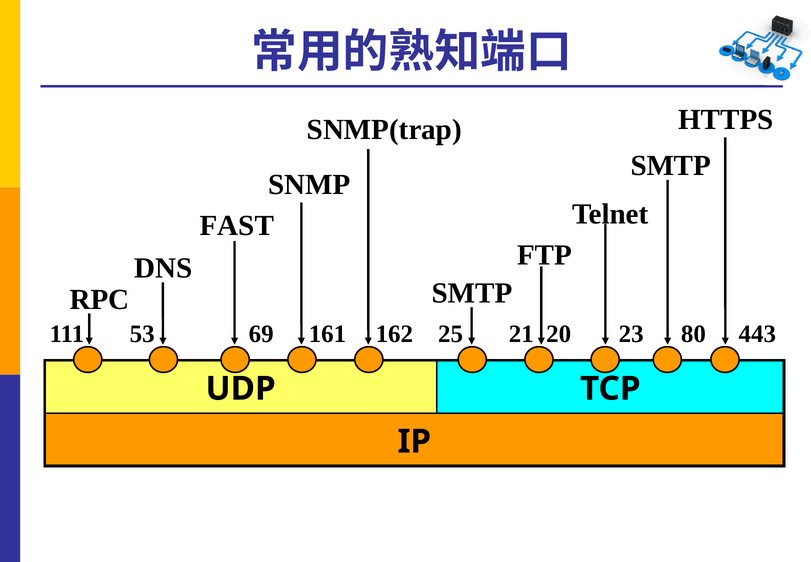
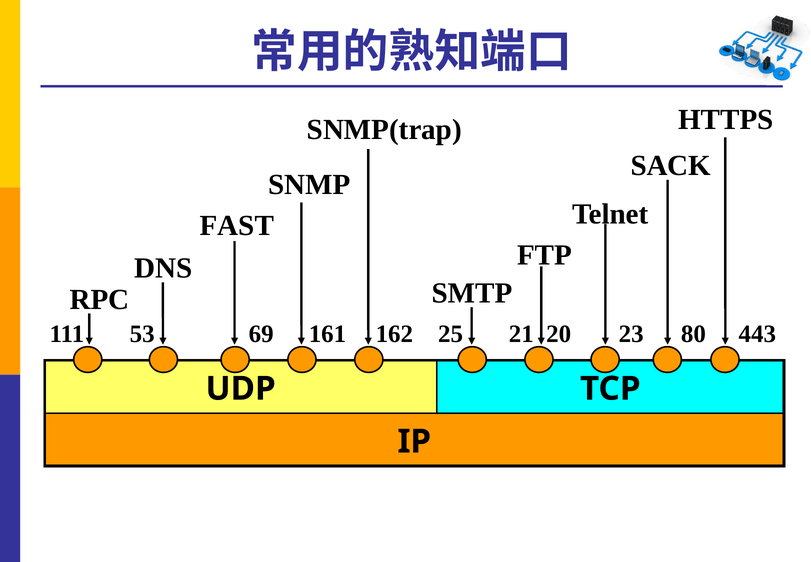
SMTP: SMTP -> SACK (671, 165)
